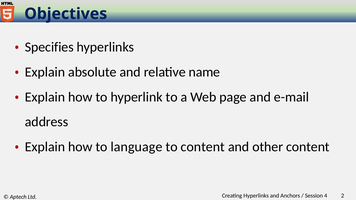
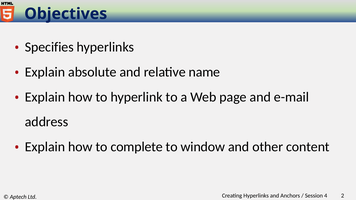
language: language -> complete (137, 147)
to content: content -> window (203, 147)
